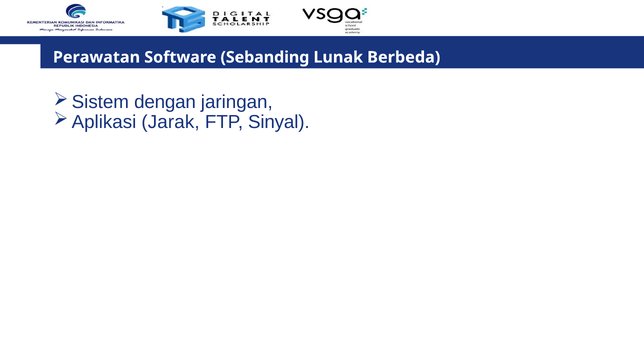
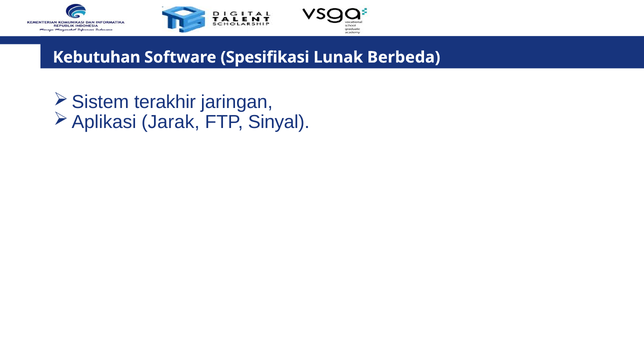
Perawatan: Perawatan -> Kebutuhan (97, 57)
Sebanding: Sebanding -> Spesifikasi (265, 57)
dengan: dengan -> terakhir (165, 102)
